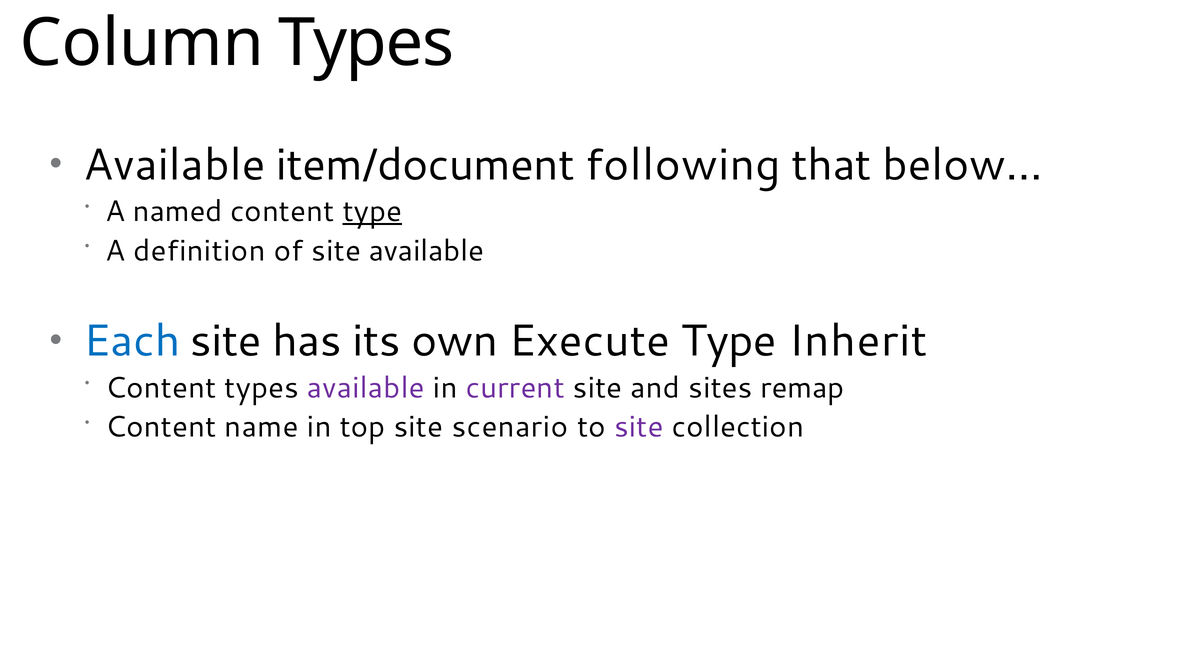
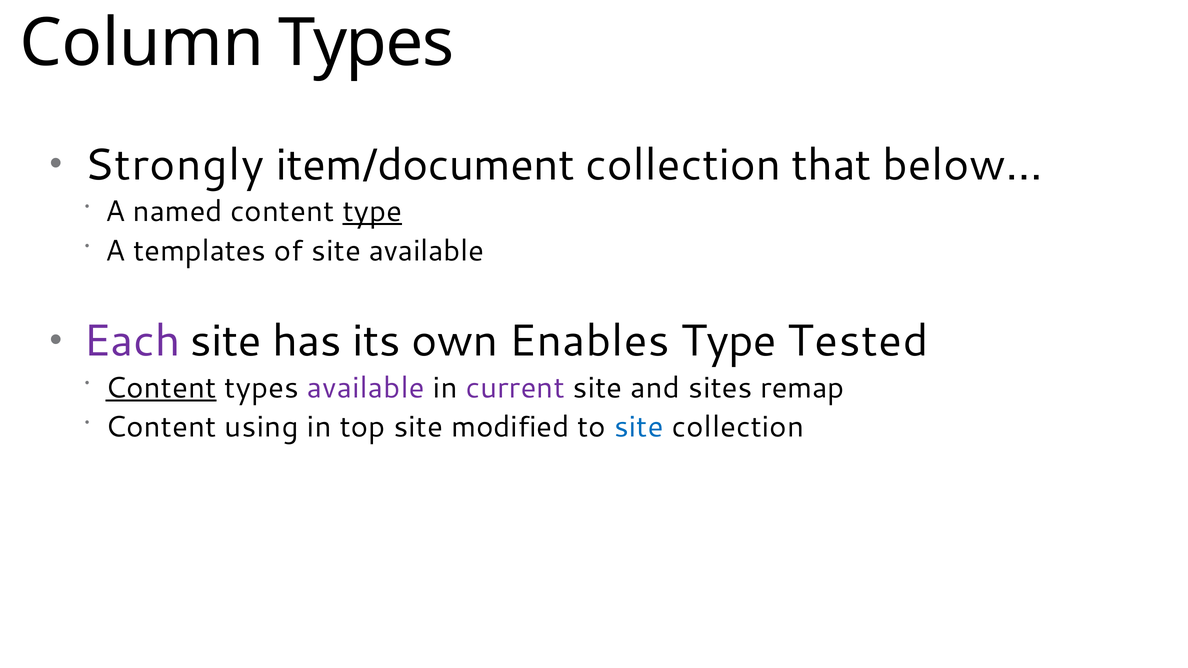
Available: Available -> Strongly (174, 165)
item/document following: following -> collection (683, 165)
definition: definition -> templates (200, 251)
Each colour: blue -> purple (132, 342)
Execute: Execute -> Enables (589, 342)
Inherit: Inherit -> Tested (858, 342)
Content underline: none -> present (161, 388)
name: name -> using (262, 427)
scenario: scenario -> modified (510, 427)
site colour: purple -> blue (639, 427)
